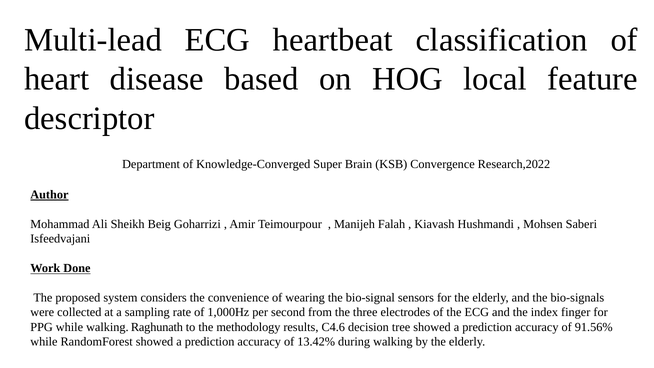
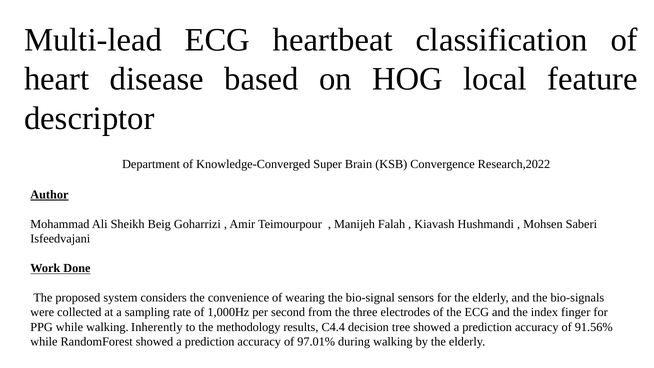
Raghunath: Raghunath -> Inherently (157, 327)
C4.6: C4.6 -> C4.4 (333, 327)
13.42%: 13.42% -> 97.01% (316, 342)
